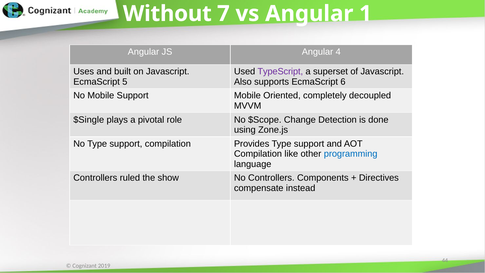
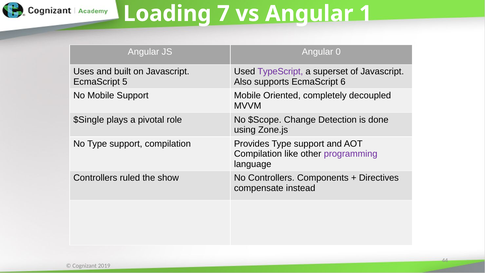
Without: Without -> Loading (167, 14)
4: 4 -> 0 (338, 52)
programming colour: blue -> purple (351, 154)
